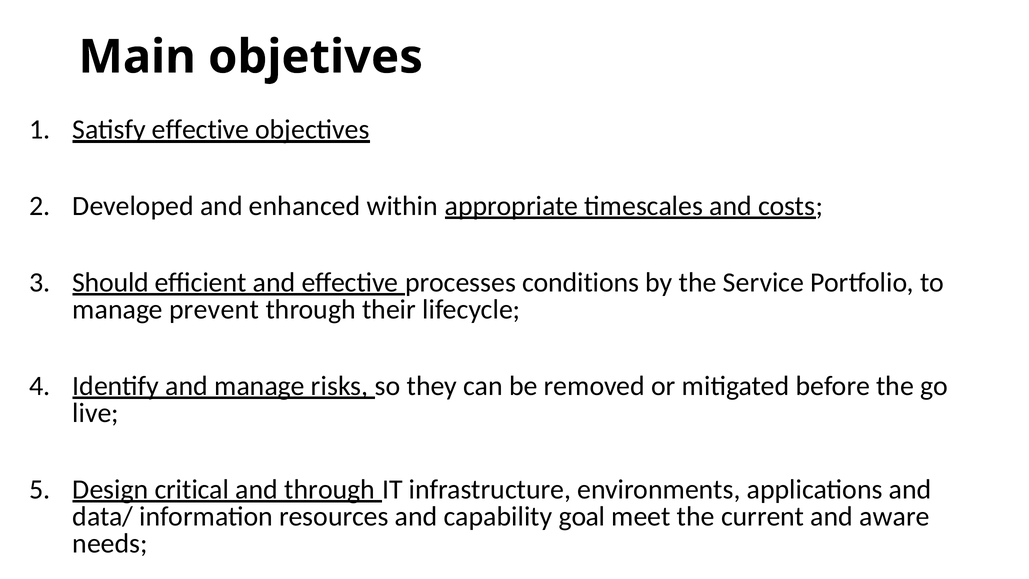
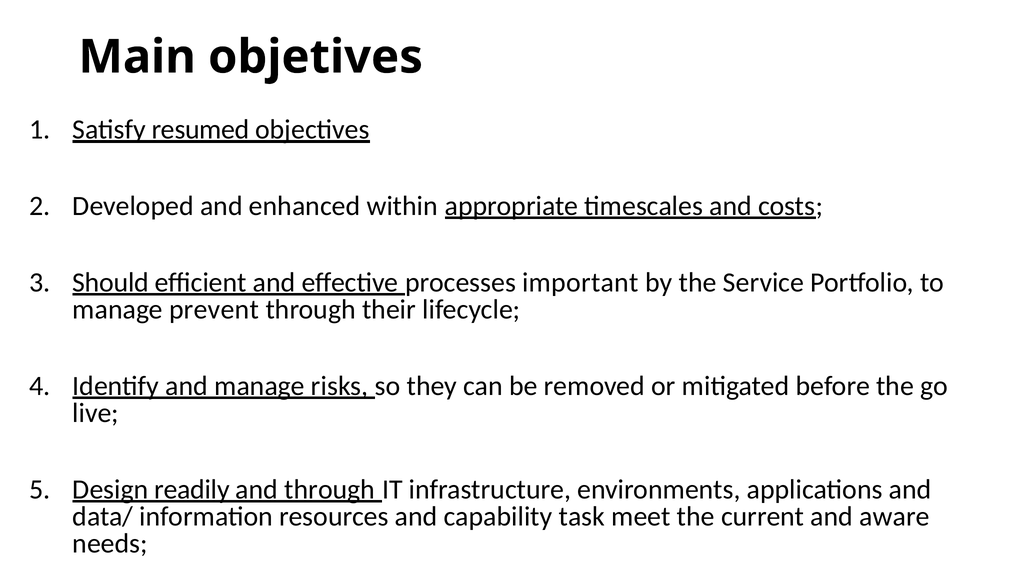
Satisfy effective: effective -> resumed (201, 129)
conditions: conditions -> important (580, 282)
critical: critical -> readily (192, 489)
goal: goal -> task (582, 516)
